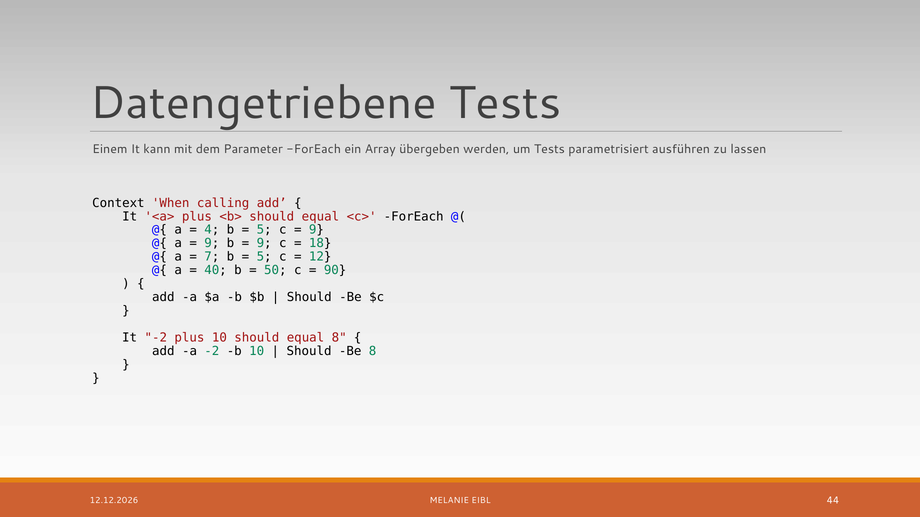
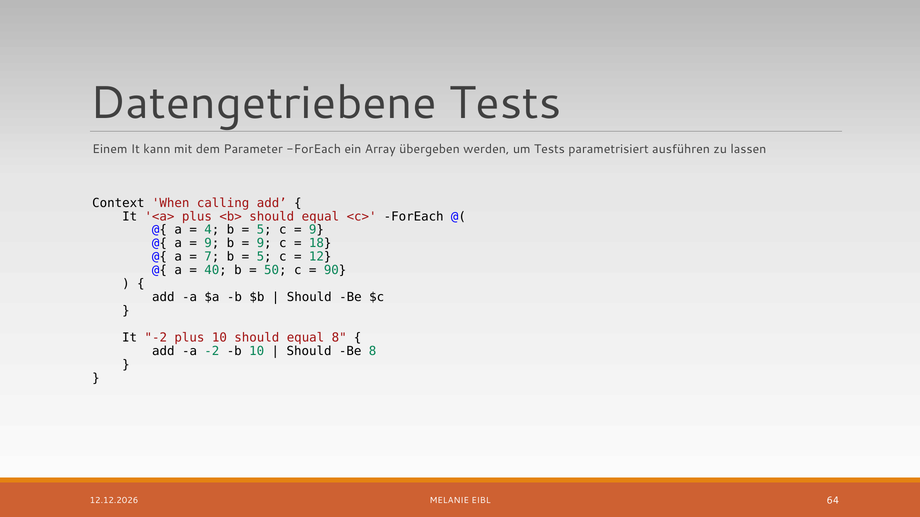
44: 44 -> 64 (833, 501)
